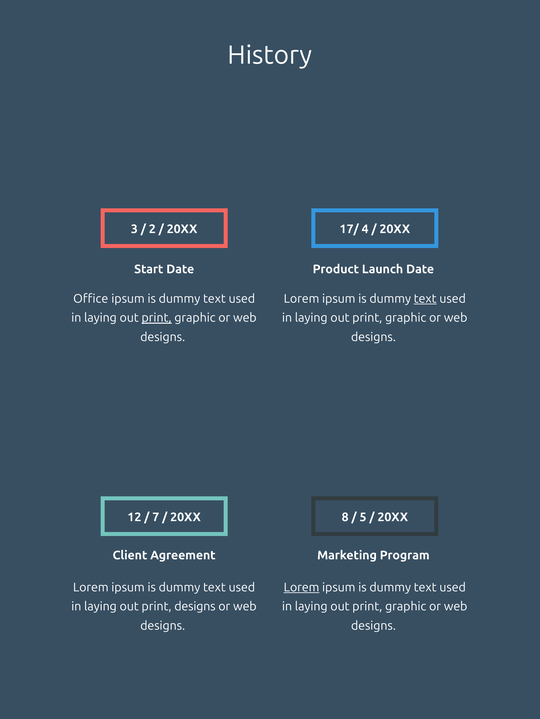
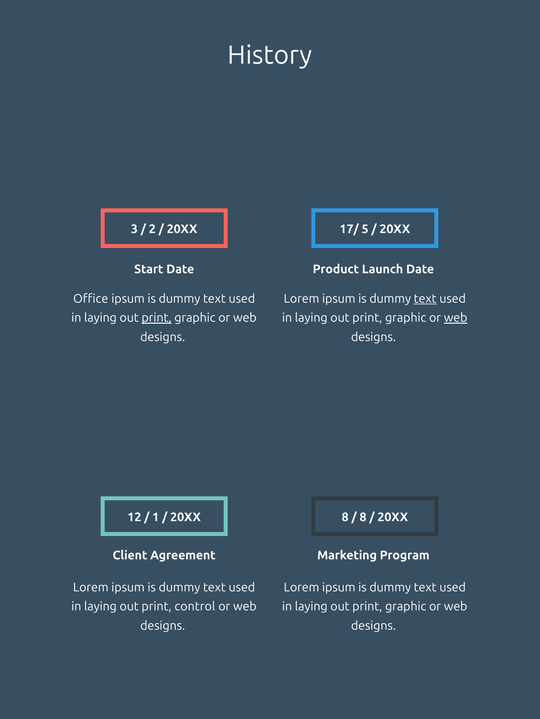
4: 4 -> 5 (365, 229)
web underline: none -> present (456, 318)
7: 7 -> 1 (156, 518)
5: 5 -> 8 (363, 518)
Lorem underline: present -> none (302, 588)
print designs: designs -> control (195, 607)
